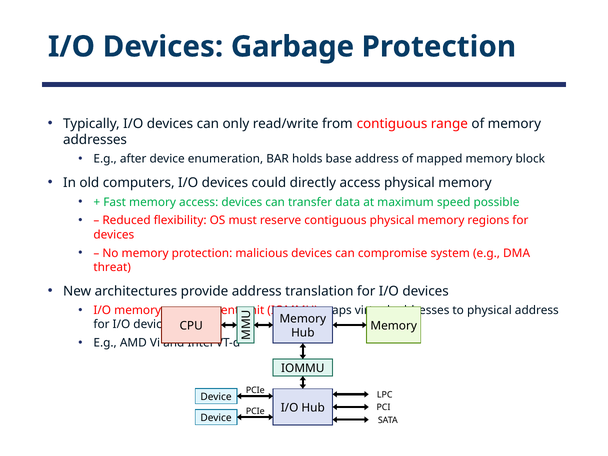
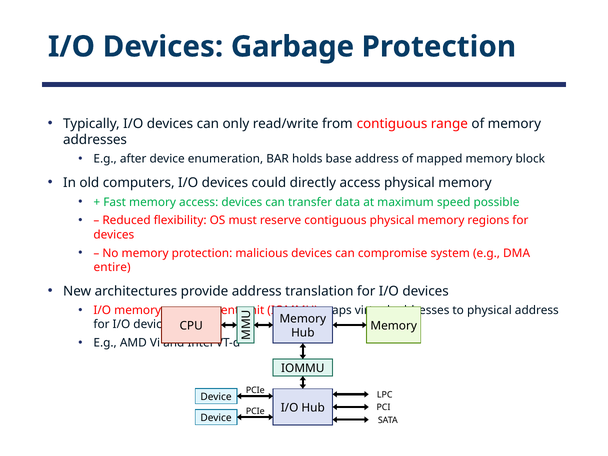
threat: threat -> entire (112, 267)
